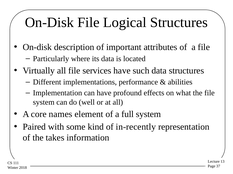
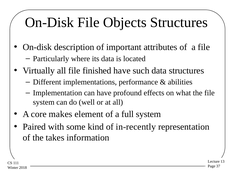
Logical: Logical -> Objects (125, 23)
services: services -> finished (97, 71)
names: names -> makes (61, 115)
